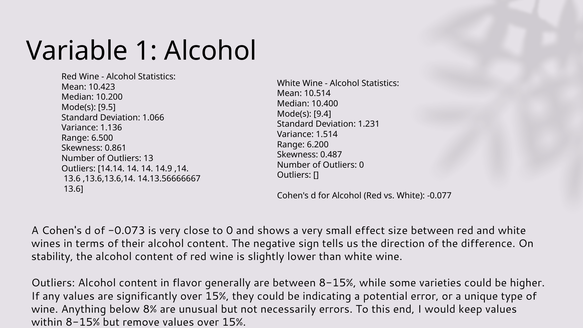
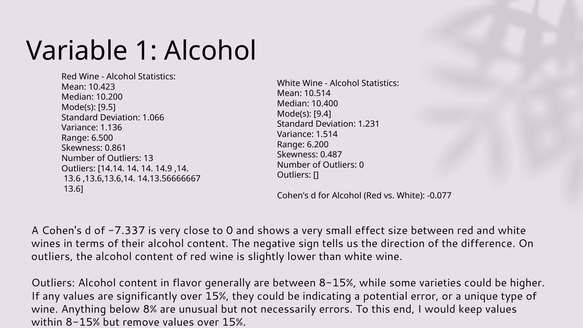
-0.073: -0.073 -> -7.337 (127, 230)
stability: stability -> outliers (52, 257)
